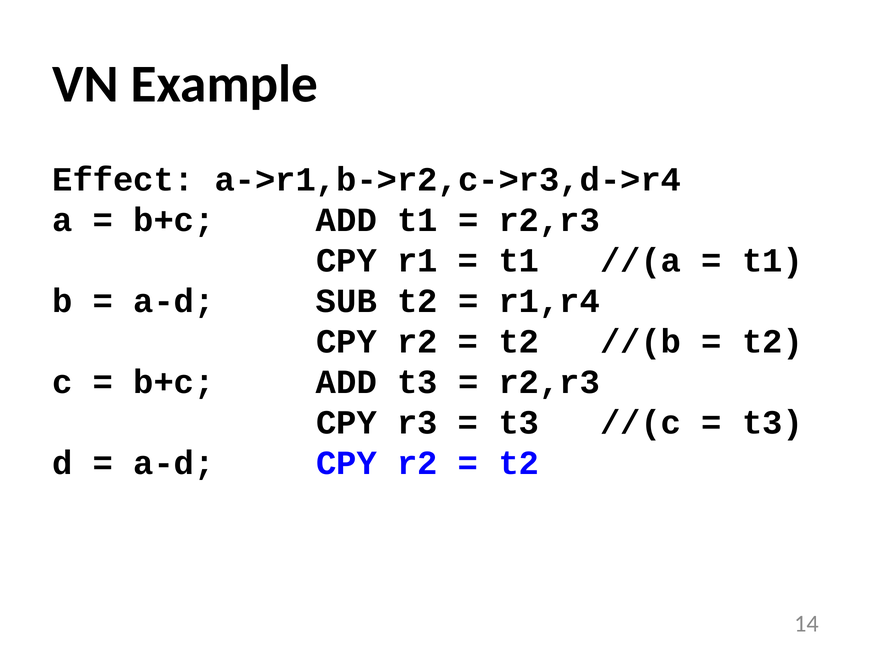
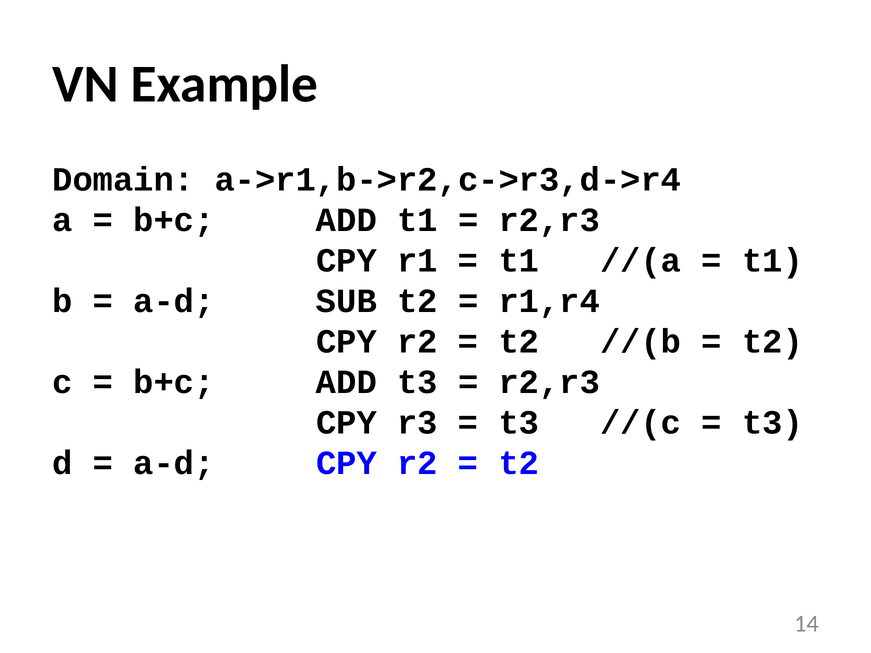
Effect: Effect -> Domain (123, 179)
